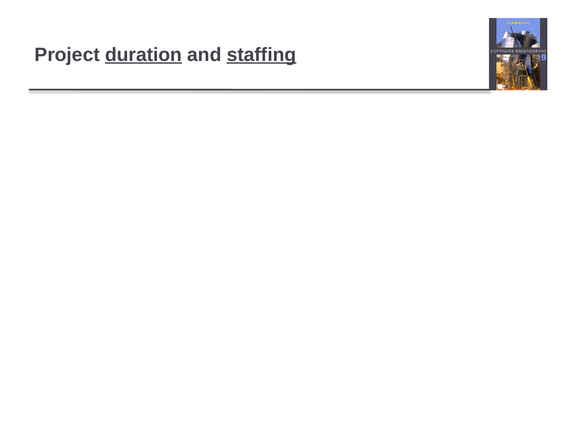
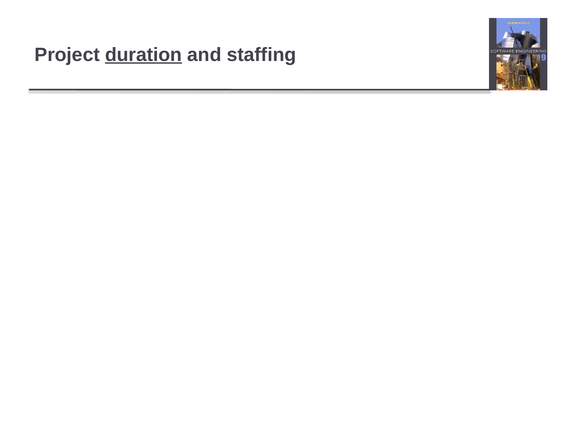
staffing underline: present -> none (261, 55)
